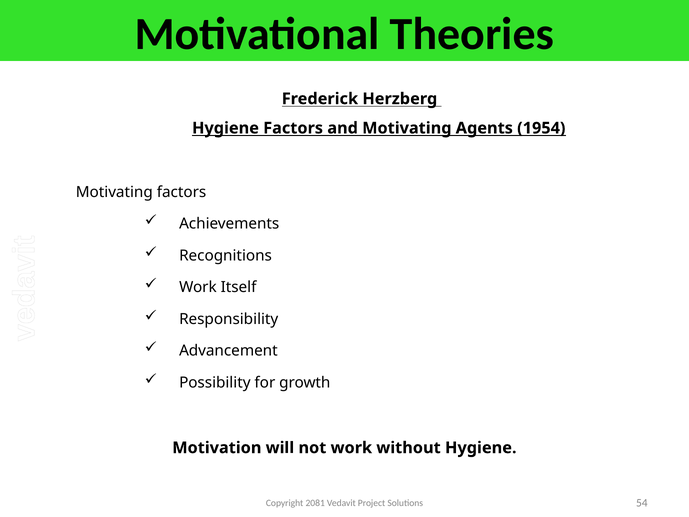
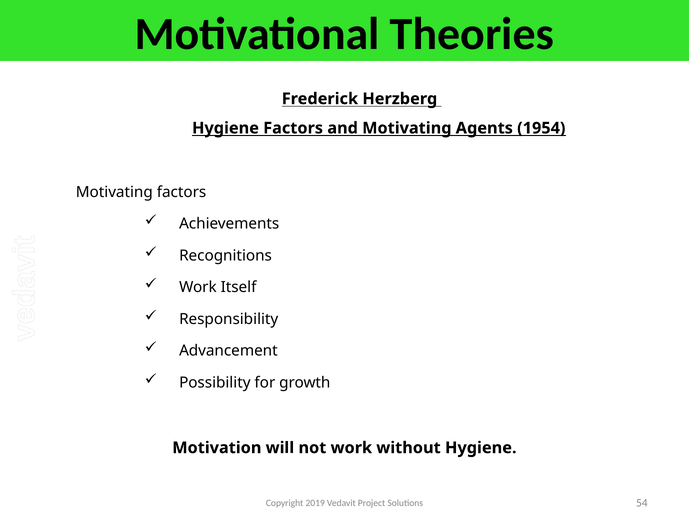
2081: 2081 -> 2019 (315, 503)
